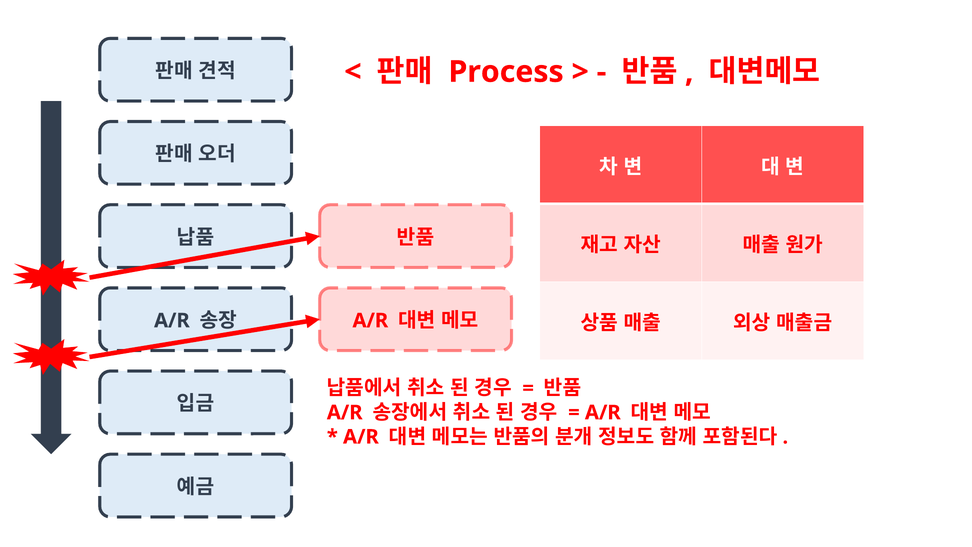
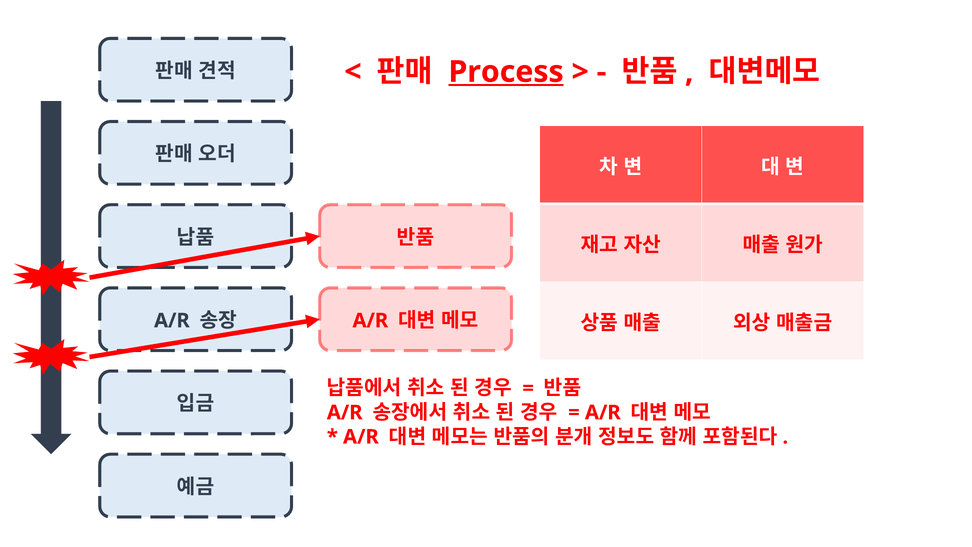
Process underline: none -> present (506, 72)
